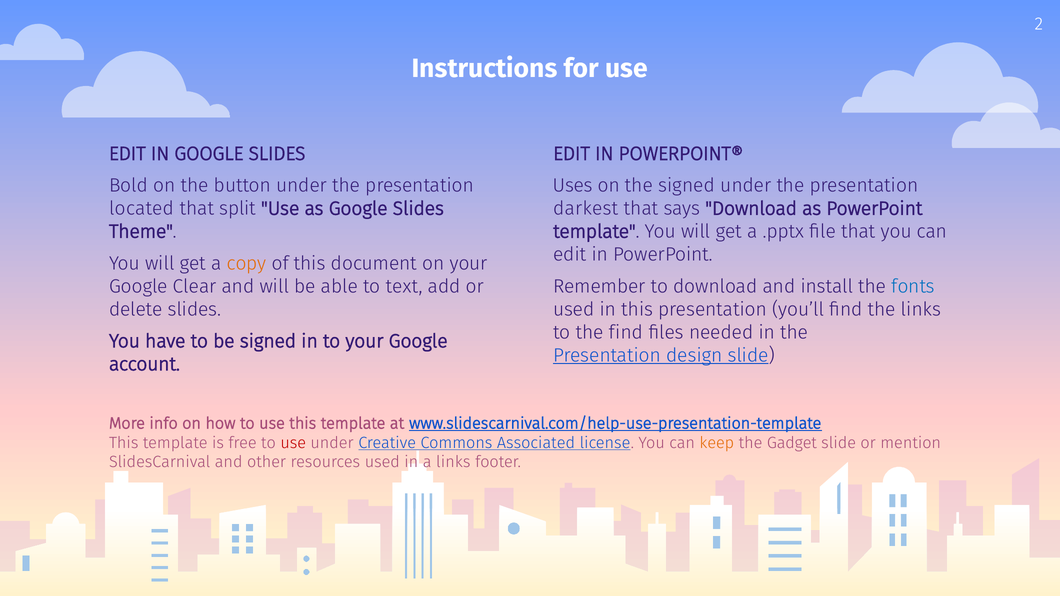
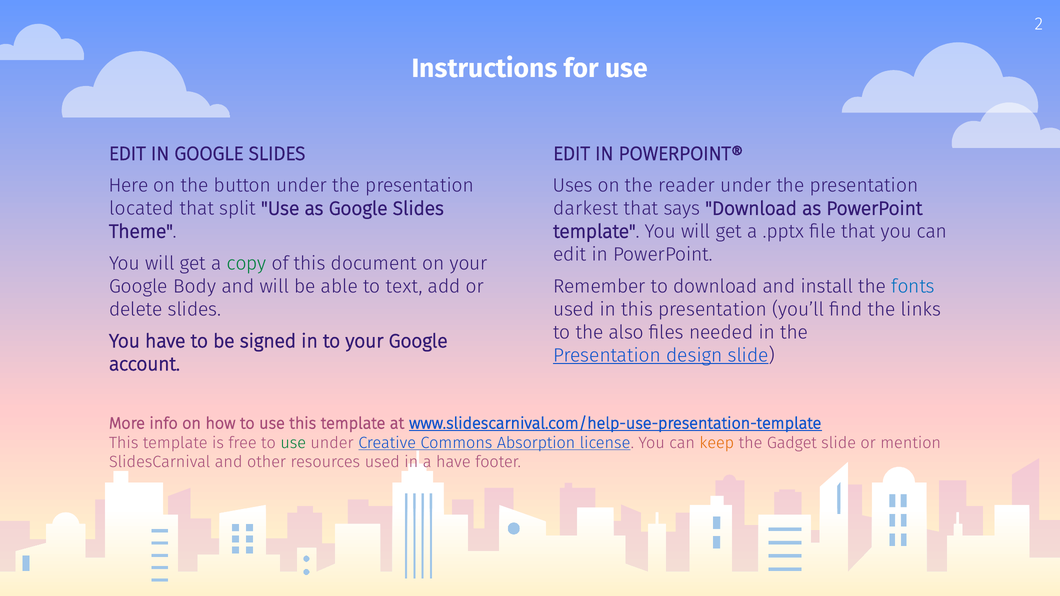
Bold: Bold -> Here (129, 186)
the signed: signed -> reader (687, 186)
copy colour: orange -> green (246, 263)
Clear: Clear -> Body (195, 286)
the find: find -> also (626, 332)
use colour: red -> green (293, 443)
Associated: Associated -> Absorption (536, 443)
a links: links -> have (453, 462)
